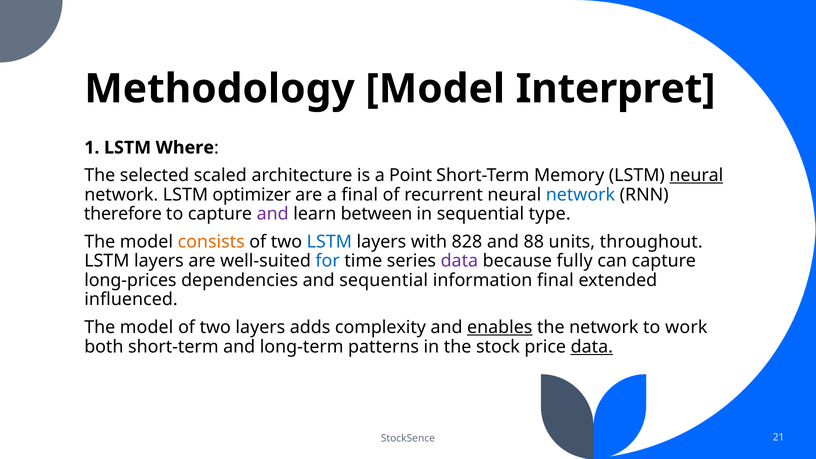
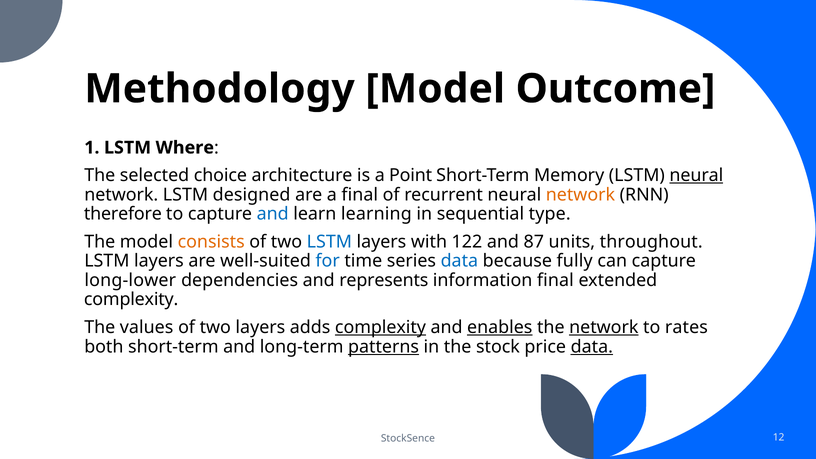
Interpret: Interpret -> Outcome (616, 89)
scaled: scaled -> choice (220, 175)
optimizer: optimizer -> designed (252, 195)
network colour: blue -> orange (580, 195)
and colour: purple -> blue (273, 214)
between: between -> learning (376, 214)
828: 828 -> 122 (467, 242)
88: 88 -> 87 (534, 242)
data colour: purple -> blue (459, 261)
long-prices: long-prices -> long-lower (130, 280)
and sequential: sequential -> represents (384, 280)
influenced: influenced -> complexity (131, 300)
model: model -> values (147, 327)
complexity underline: none -> present (380, 327)
network underline: none -> present (604, 327)
work: work -> rates (686, 327)
patterns underline: none -> present (384, 347)
21: 21 -> 12 (779, 438)
